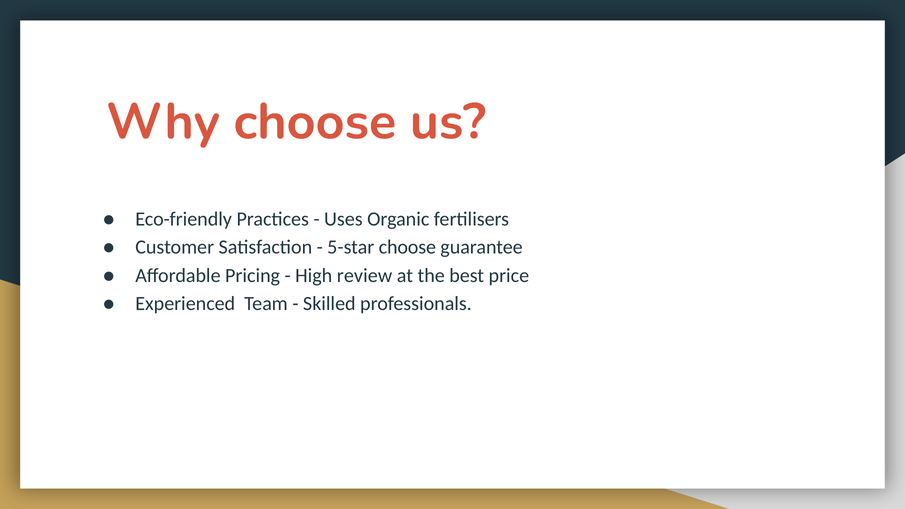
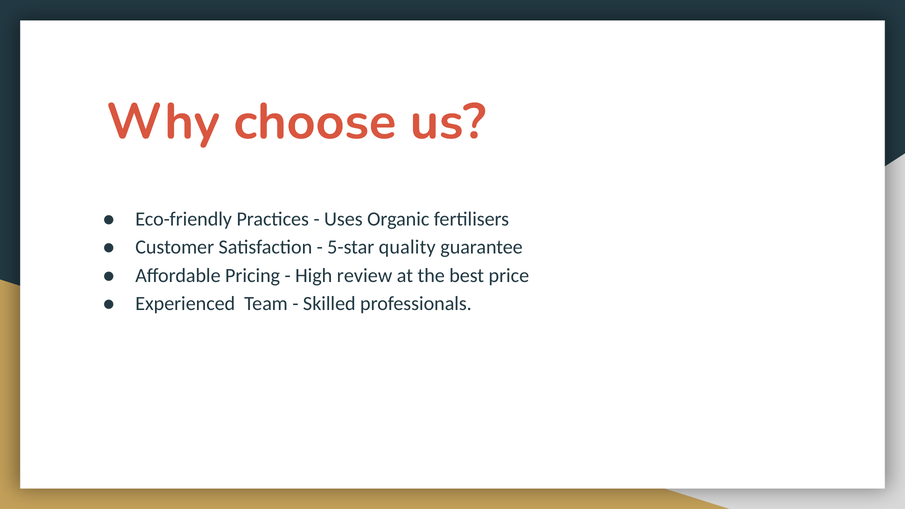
5-star choose: choose -> quality (407, 247)
